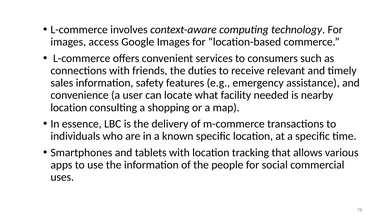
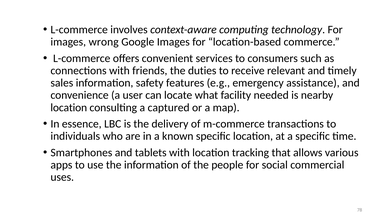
access: access -> wrong (104, 42)
shopping: shopping -> captured (169, 108)
